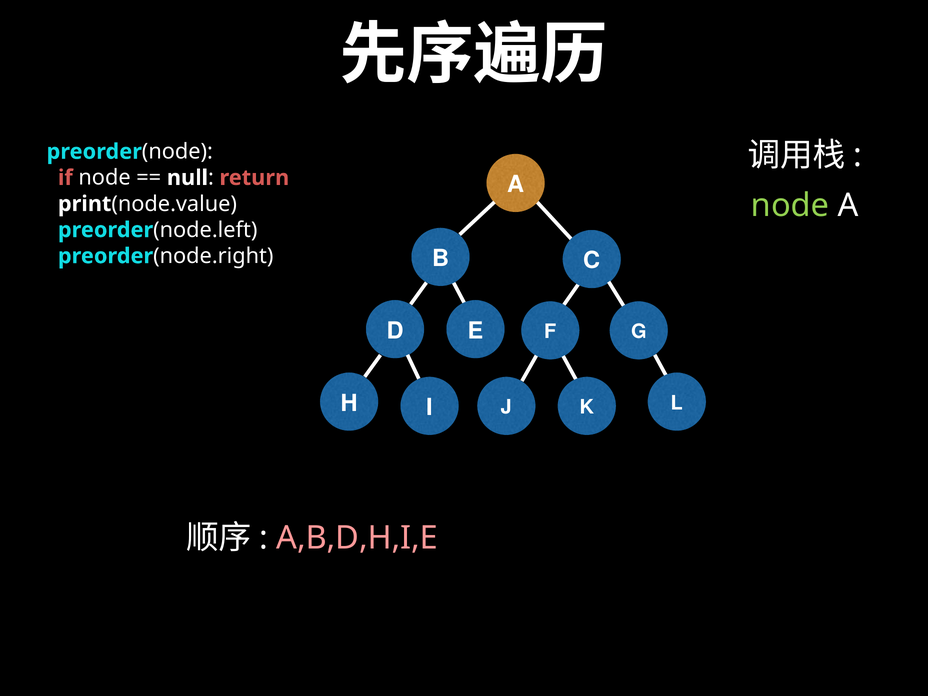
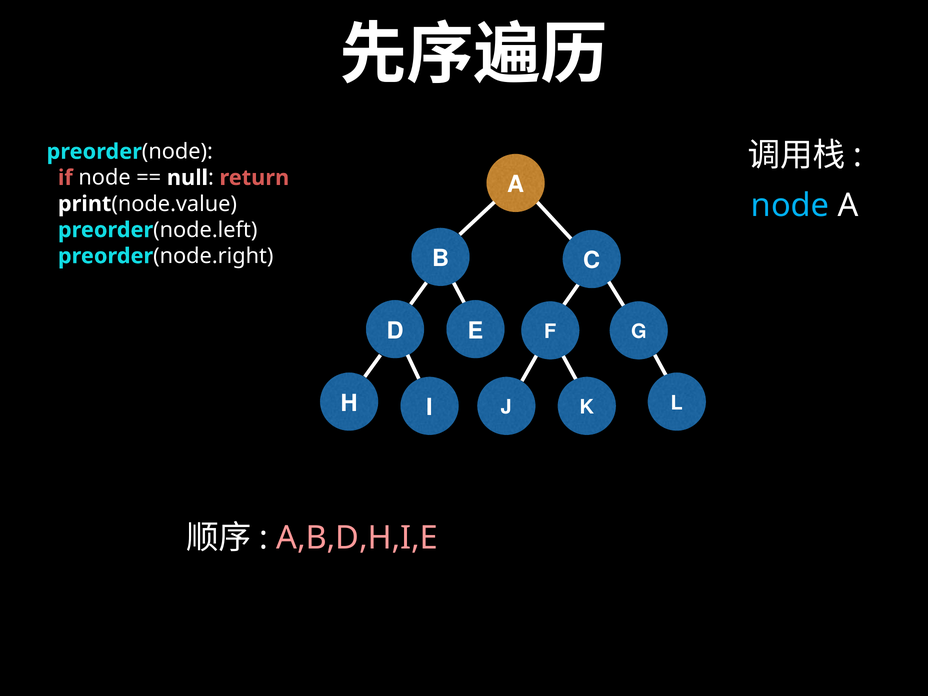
node colour: light green -> light blue (790, 206)
